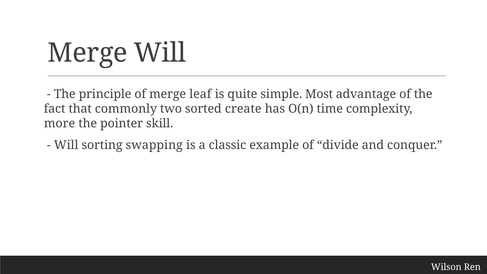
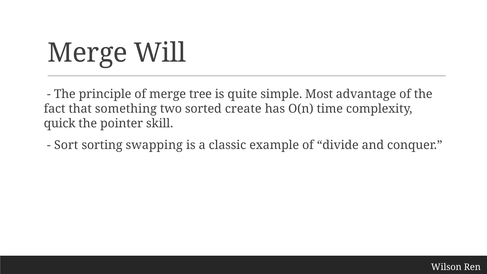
leaf: leaf -> tree (200, 94)
commonly: commonly -> something (126, 109)
more: more -> quick (60, 123)
Will: Will -> Sort (66, 145)
